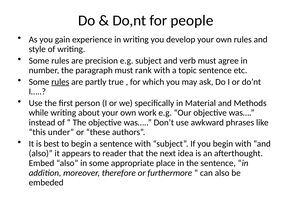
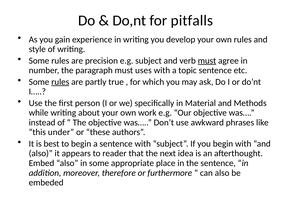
people: people -> pitfalls (192, 20)
must underline: none -> present (207, 61)
rank: rank -> uses (143, 70)
